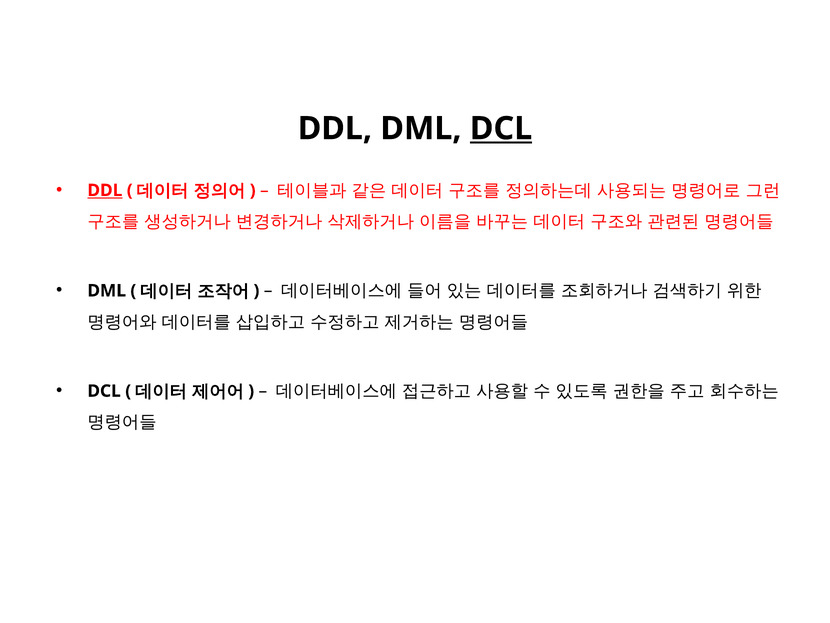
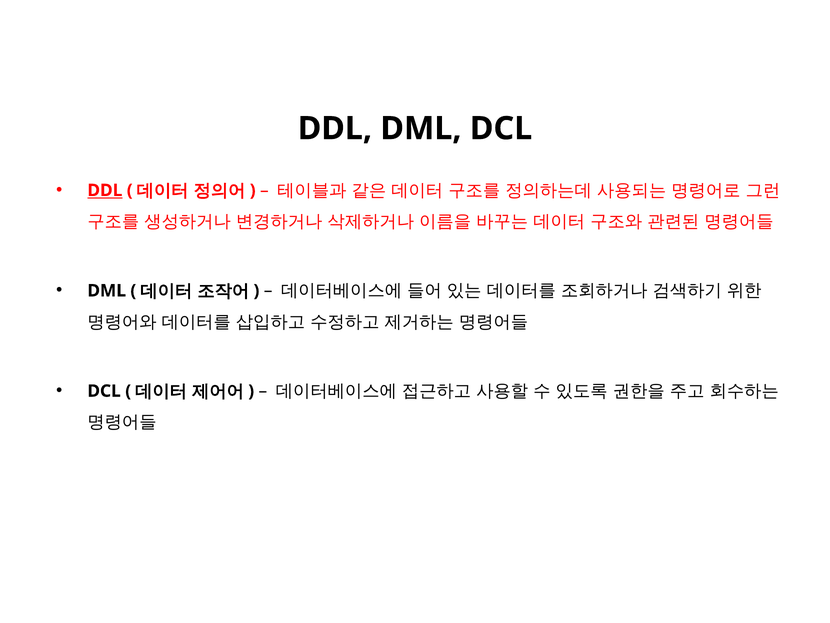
DCL underline: present -> none (501, 128)
